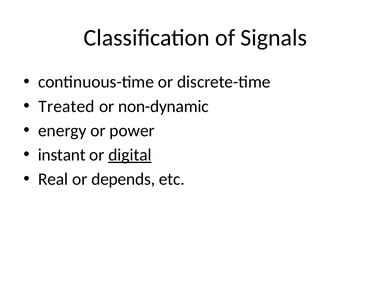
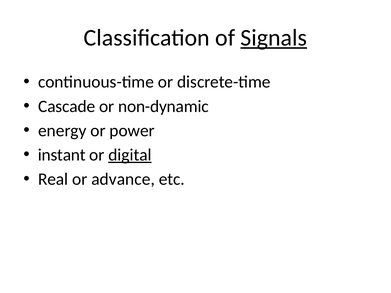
Signals underline: none -> present (274, 38)
Treated: Treated -> Cascade (67, 106)
depends: depends -> advance (123, 179)
